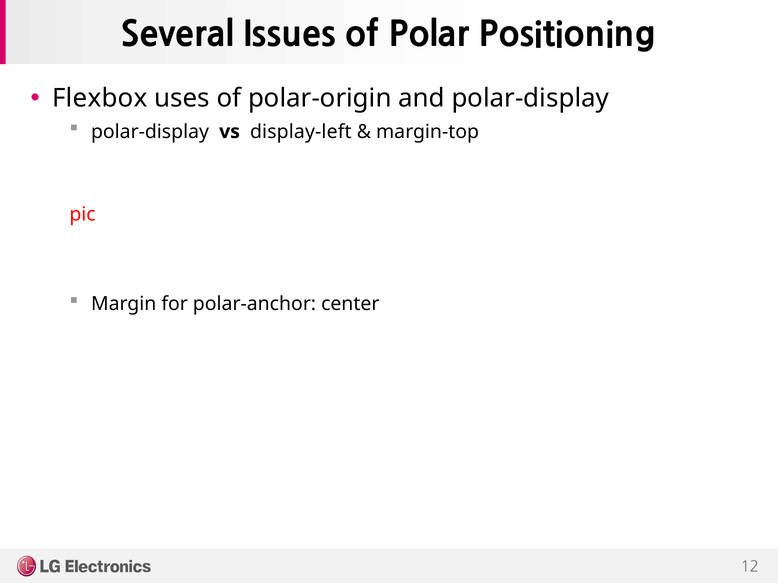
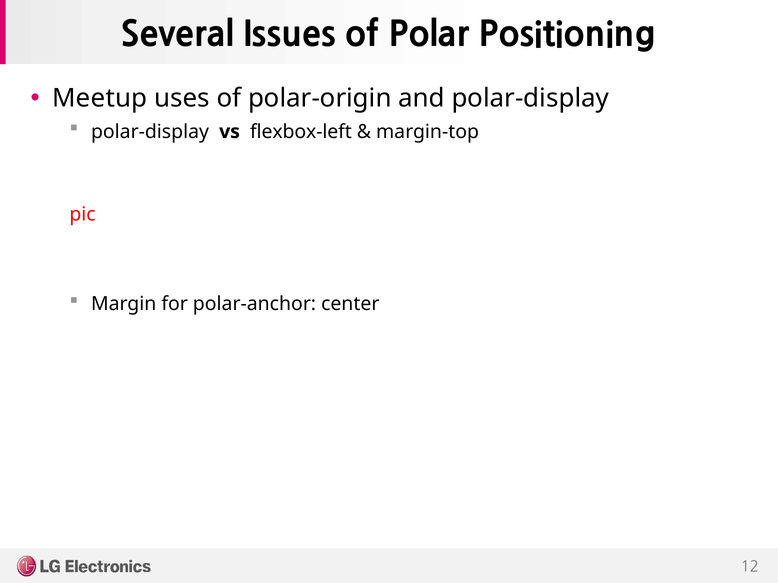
Flexbox: Flexbox -> Meetup (100, 98)
display-left: display-left -> flexbox-left (301, 132)
